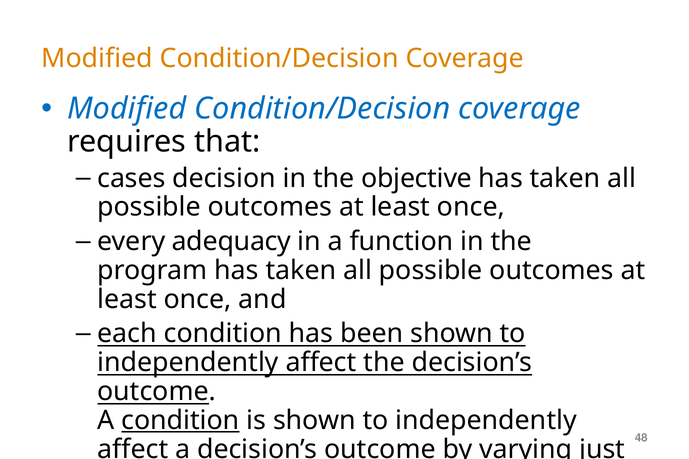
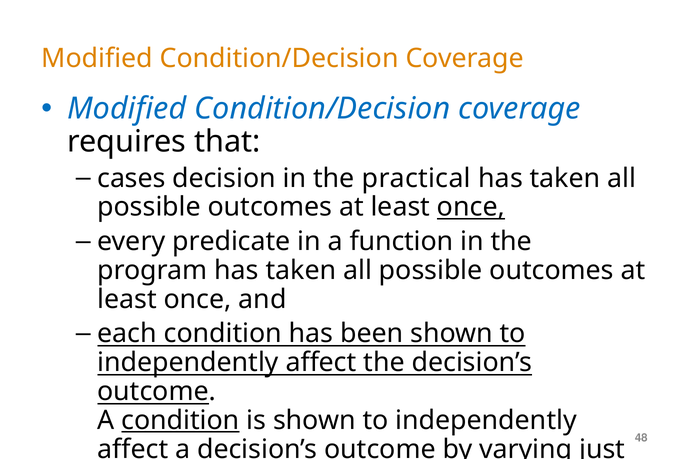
objective: objective -> practical (416, 178)
once underline: none -> present (471, 207)
adequacy: adequacy -> predicate (231, 242)
